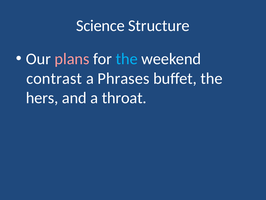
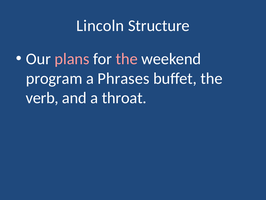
Science: Science -> Lincoln (100, 26)
the colour: light blue -> pink (127, 59)
contrast: contrast -> program (54, 78)
hers: hers -> verb (42, 98)
